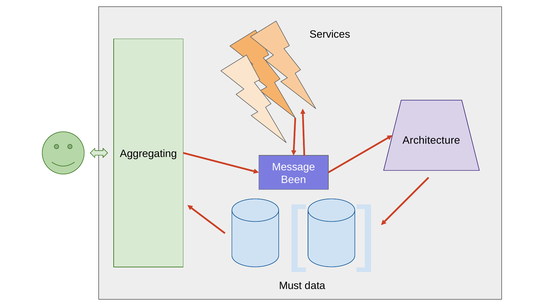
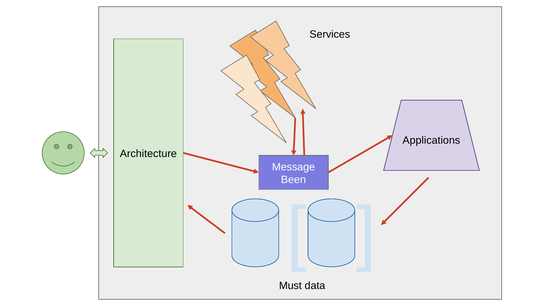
Architecture: Architecture -> Applications (431, 140)
Aggregating: Aggregating -> Architecture (148, 154)
